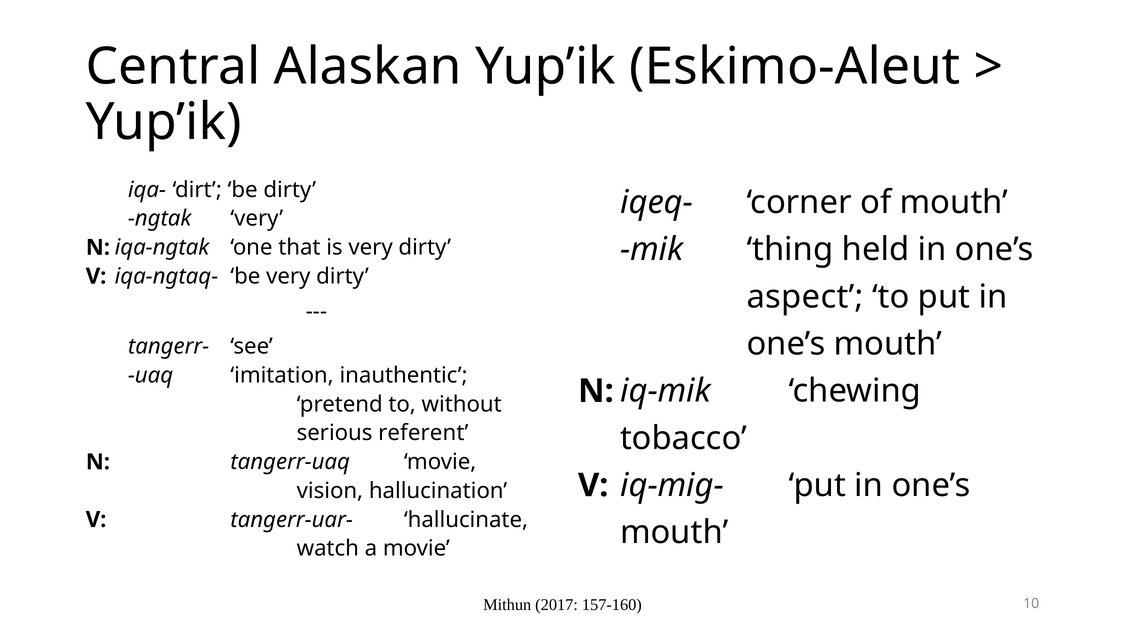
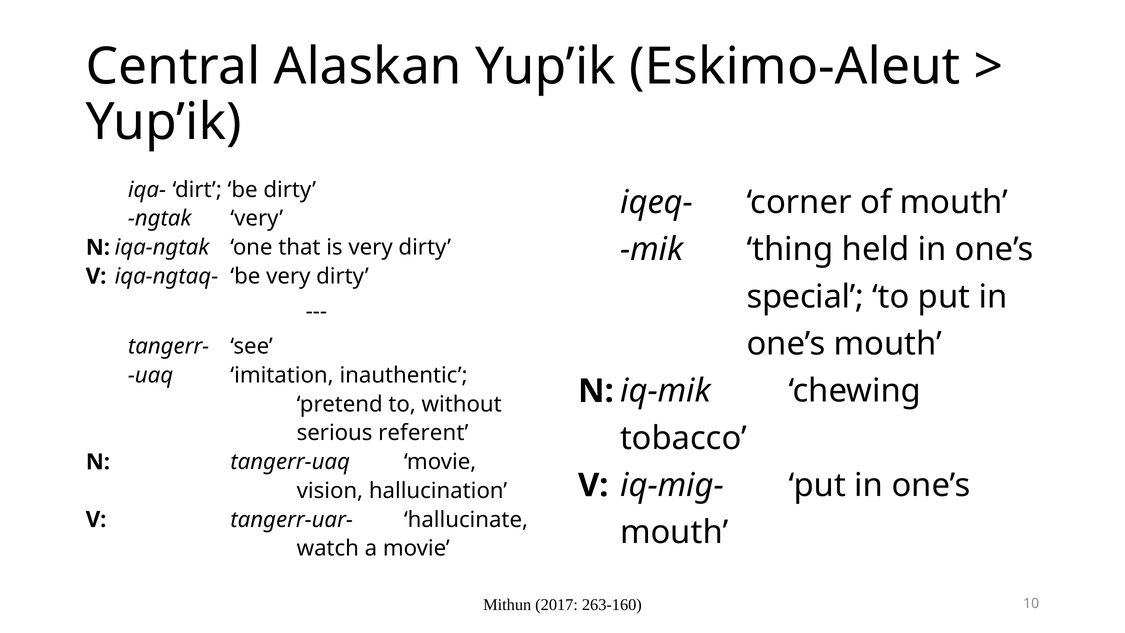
aspect: aspect -> special (805, 297)
157-160: 157-160 -> 263-160 (612, 604)
